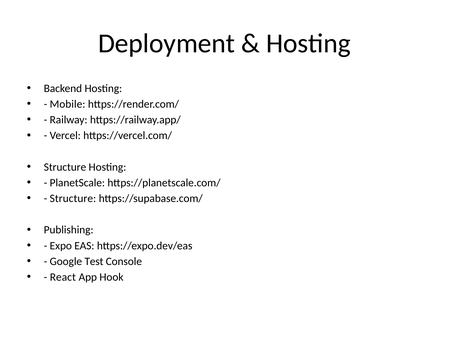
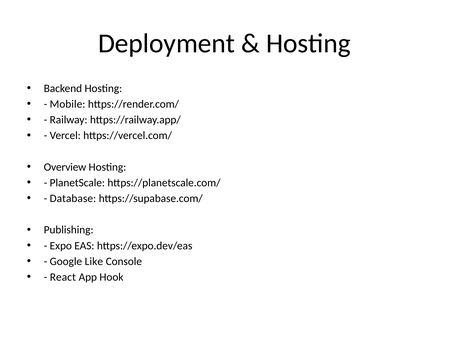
Structure: Structure -> Overview (65, 167)
Structure: Structure -> Database (73, 198)
Test: Test -> Like (94, 261)
